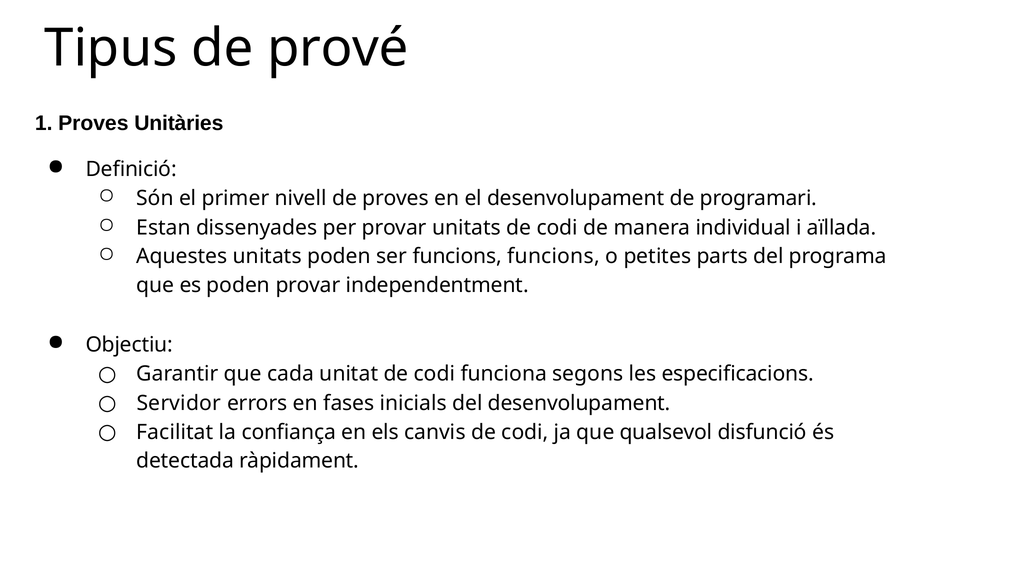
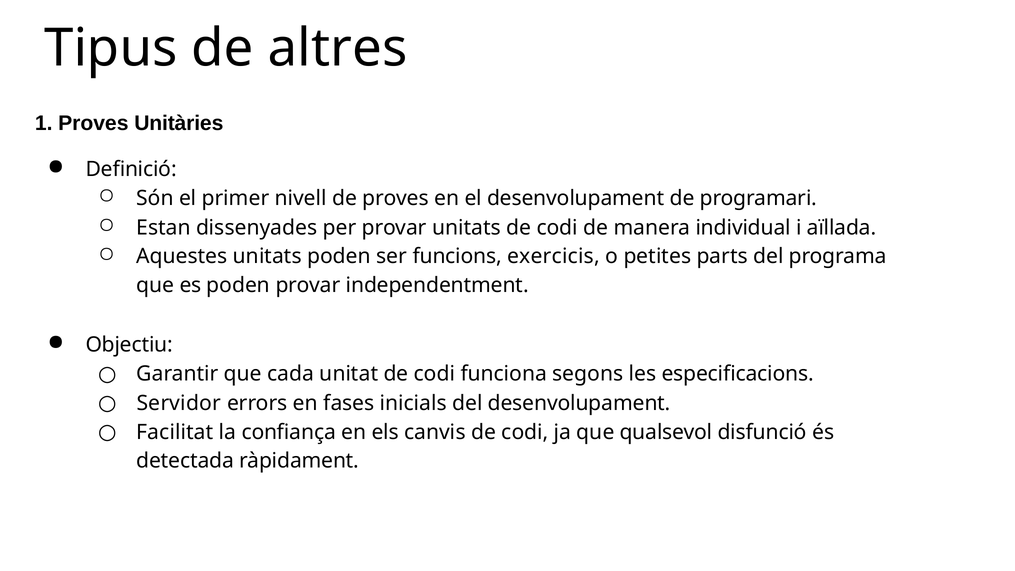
prové: prové -> altres (338, 48)
funcions funcions: funcions -> exercicis (554, 256)
